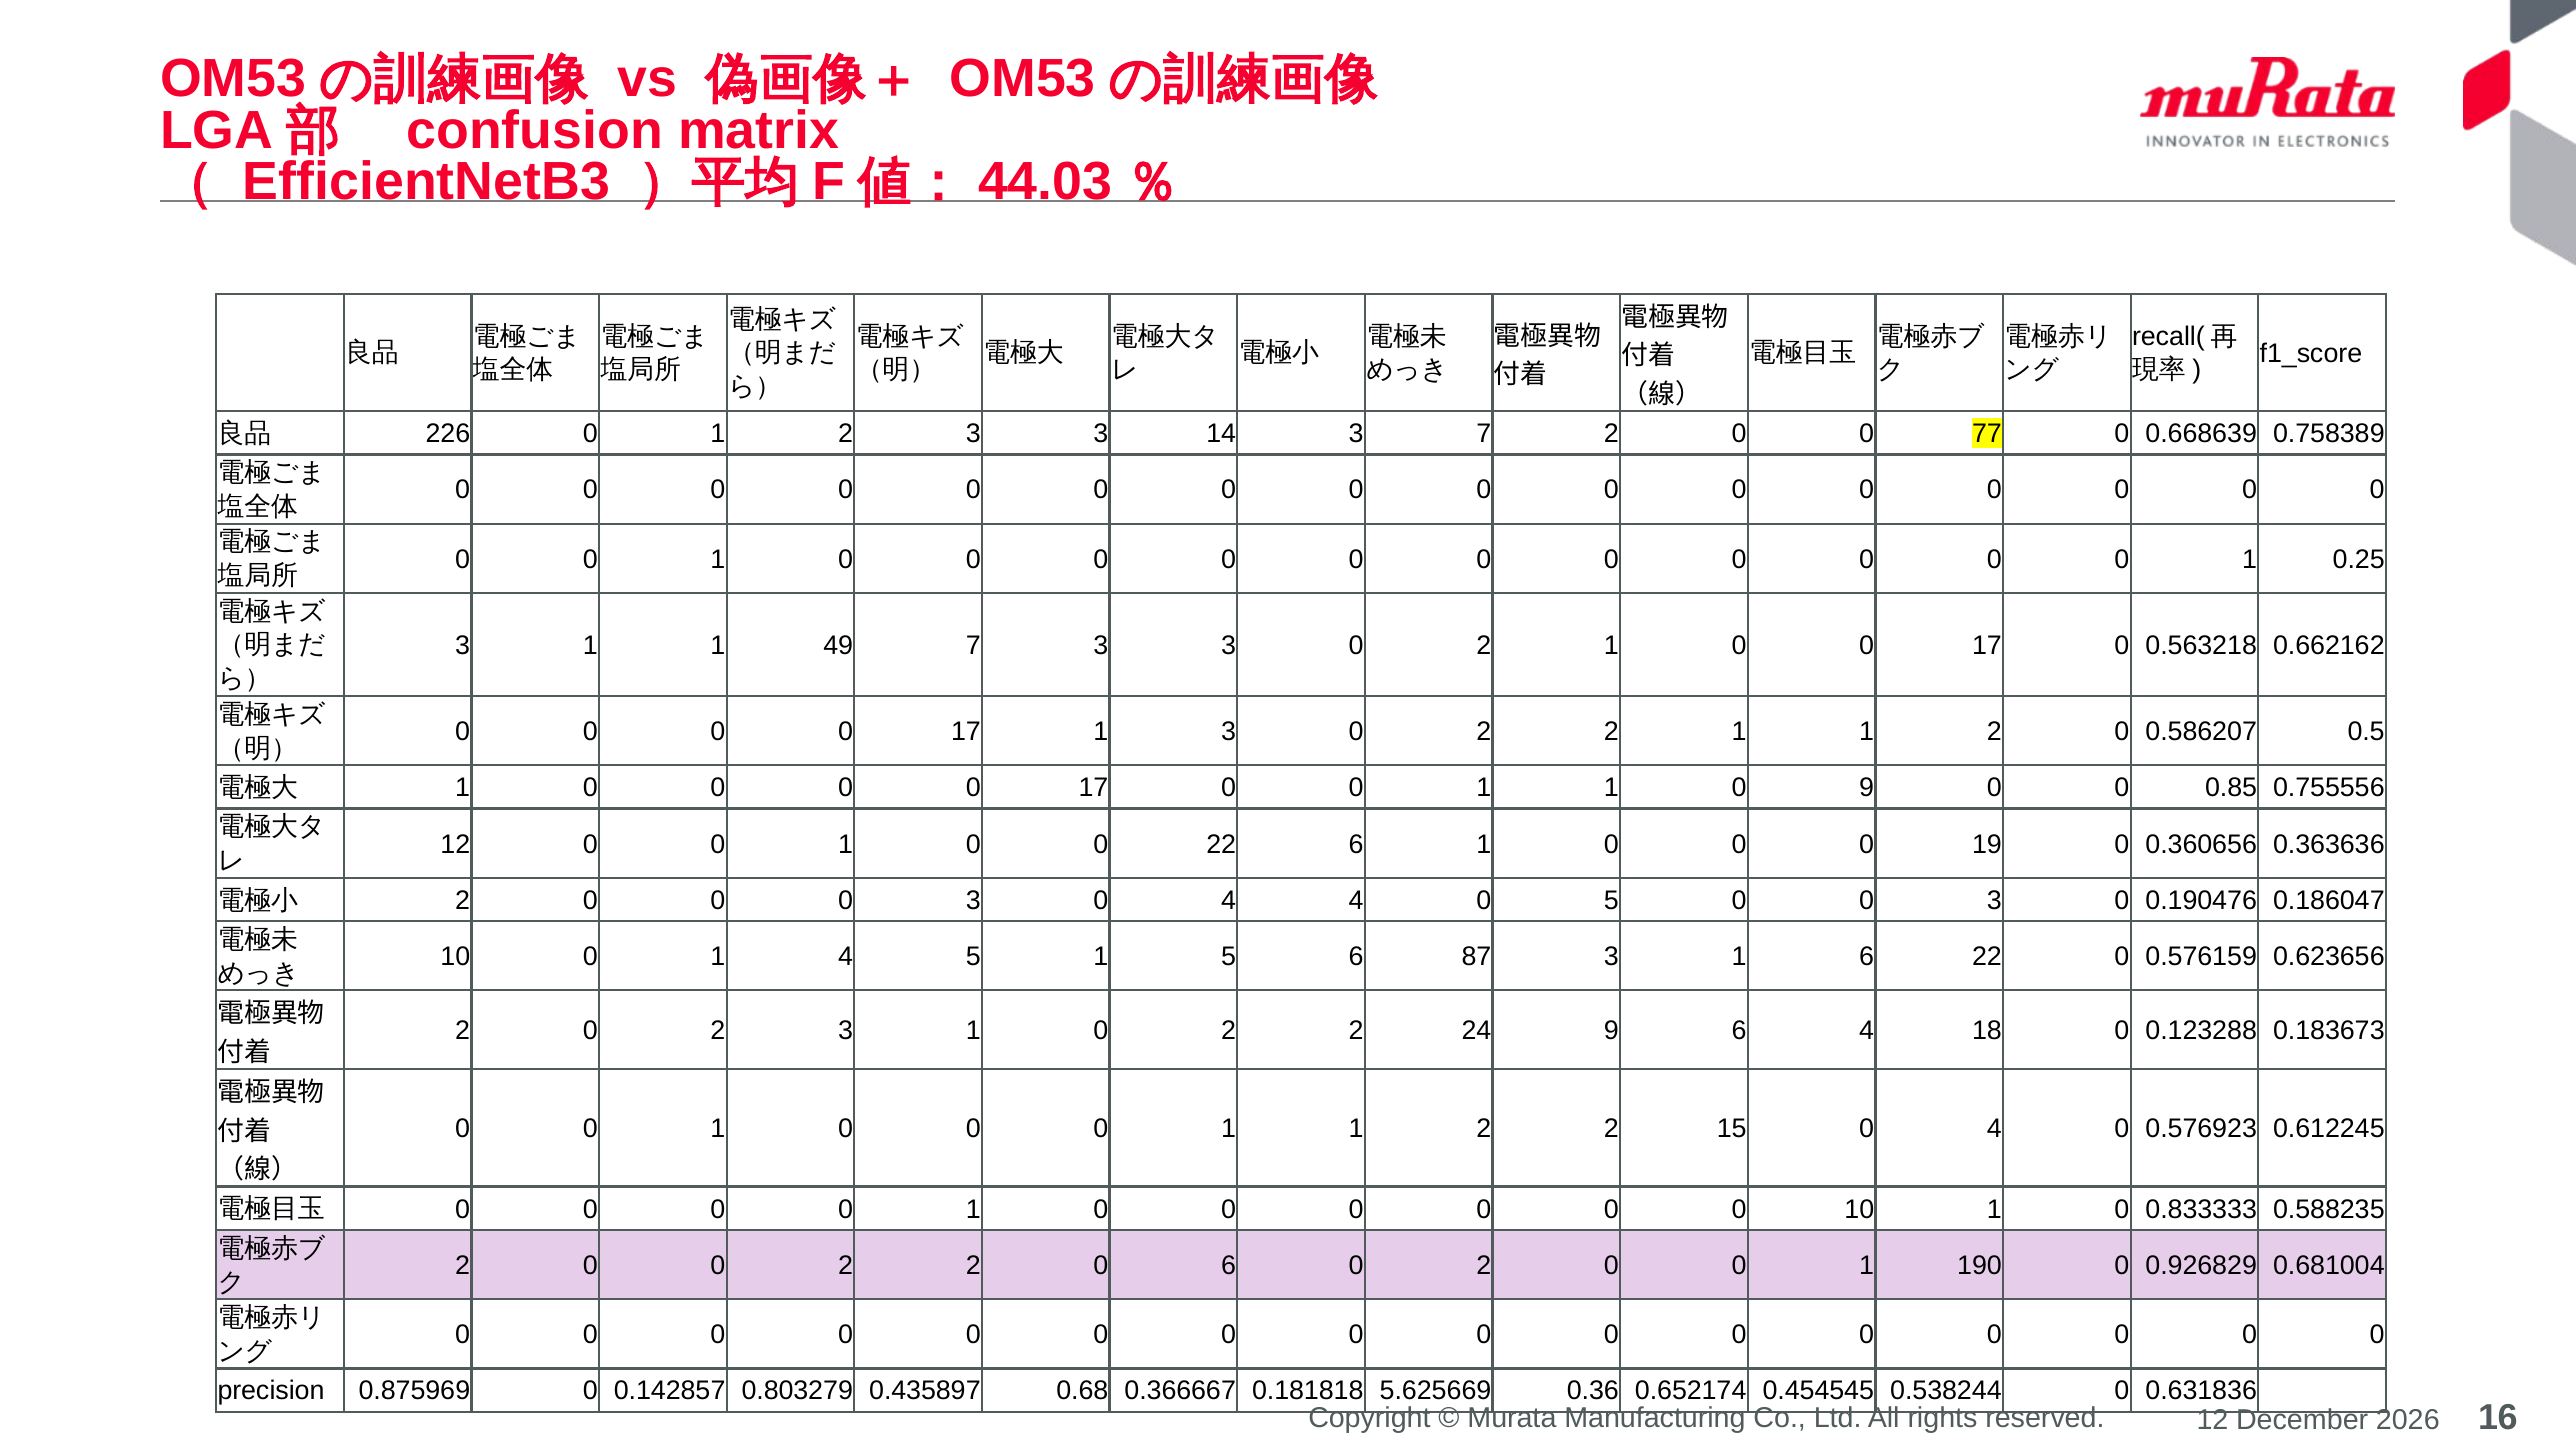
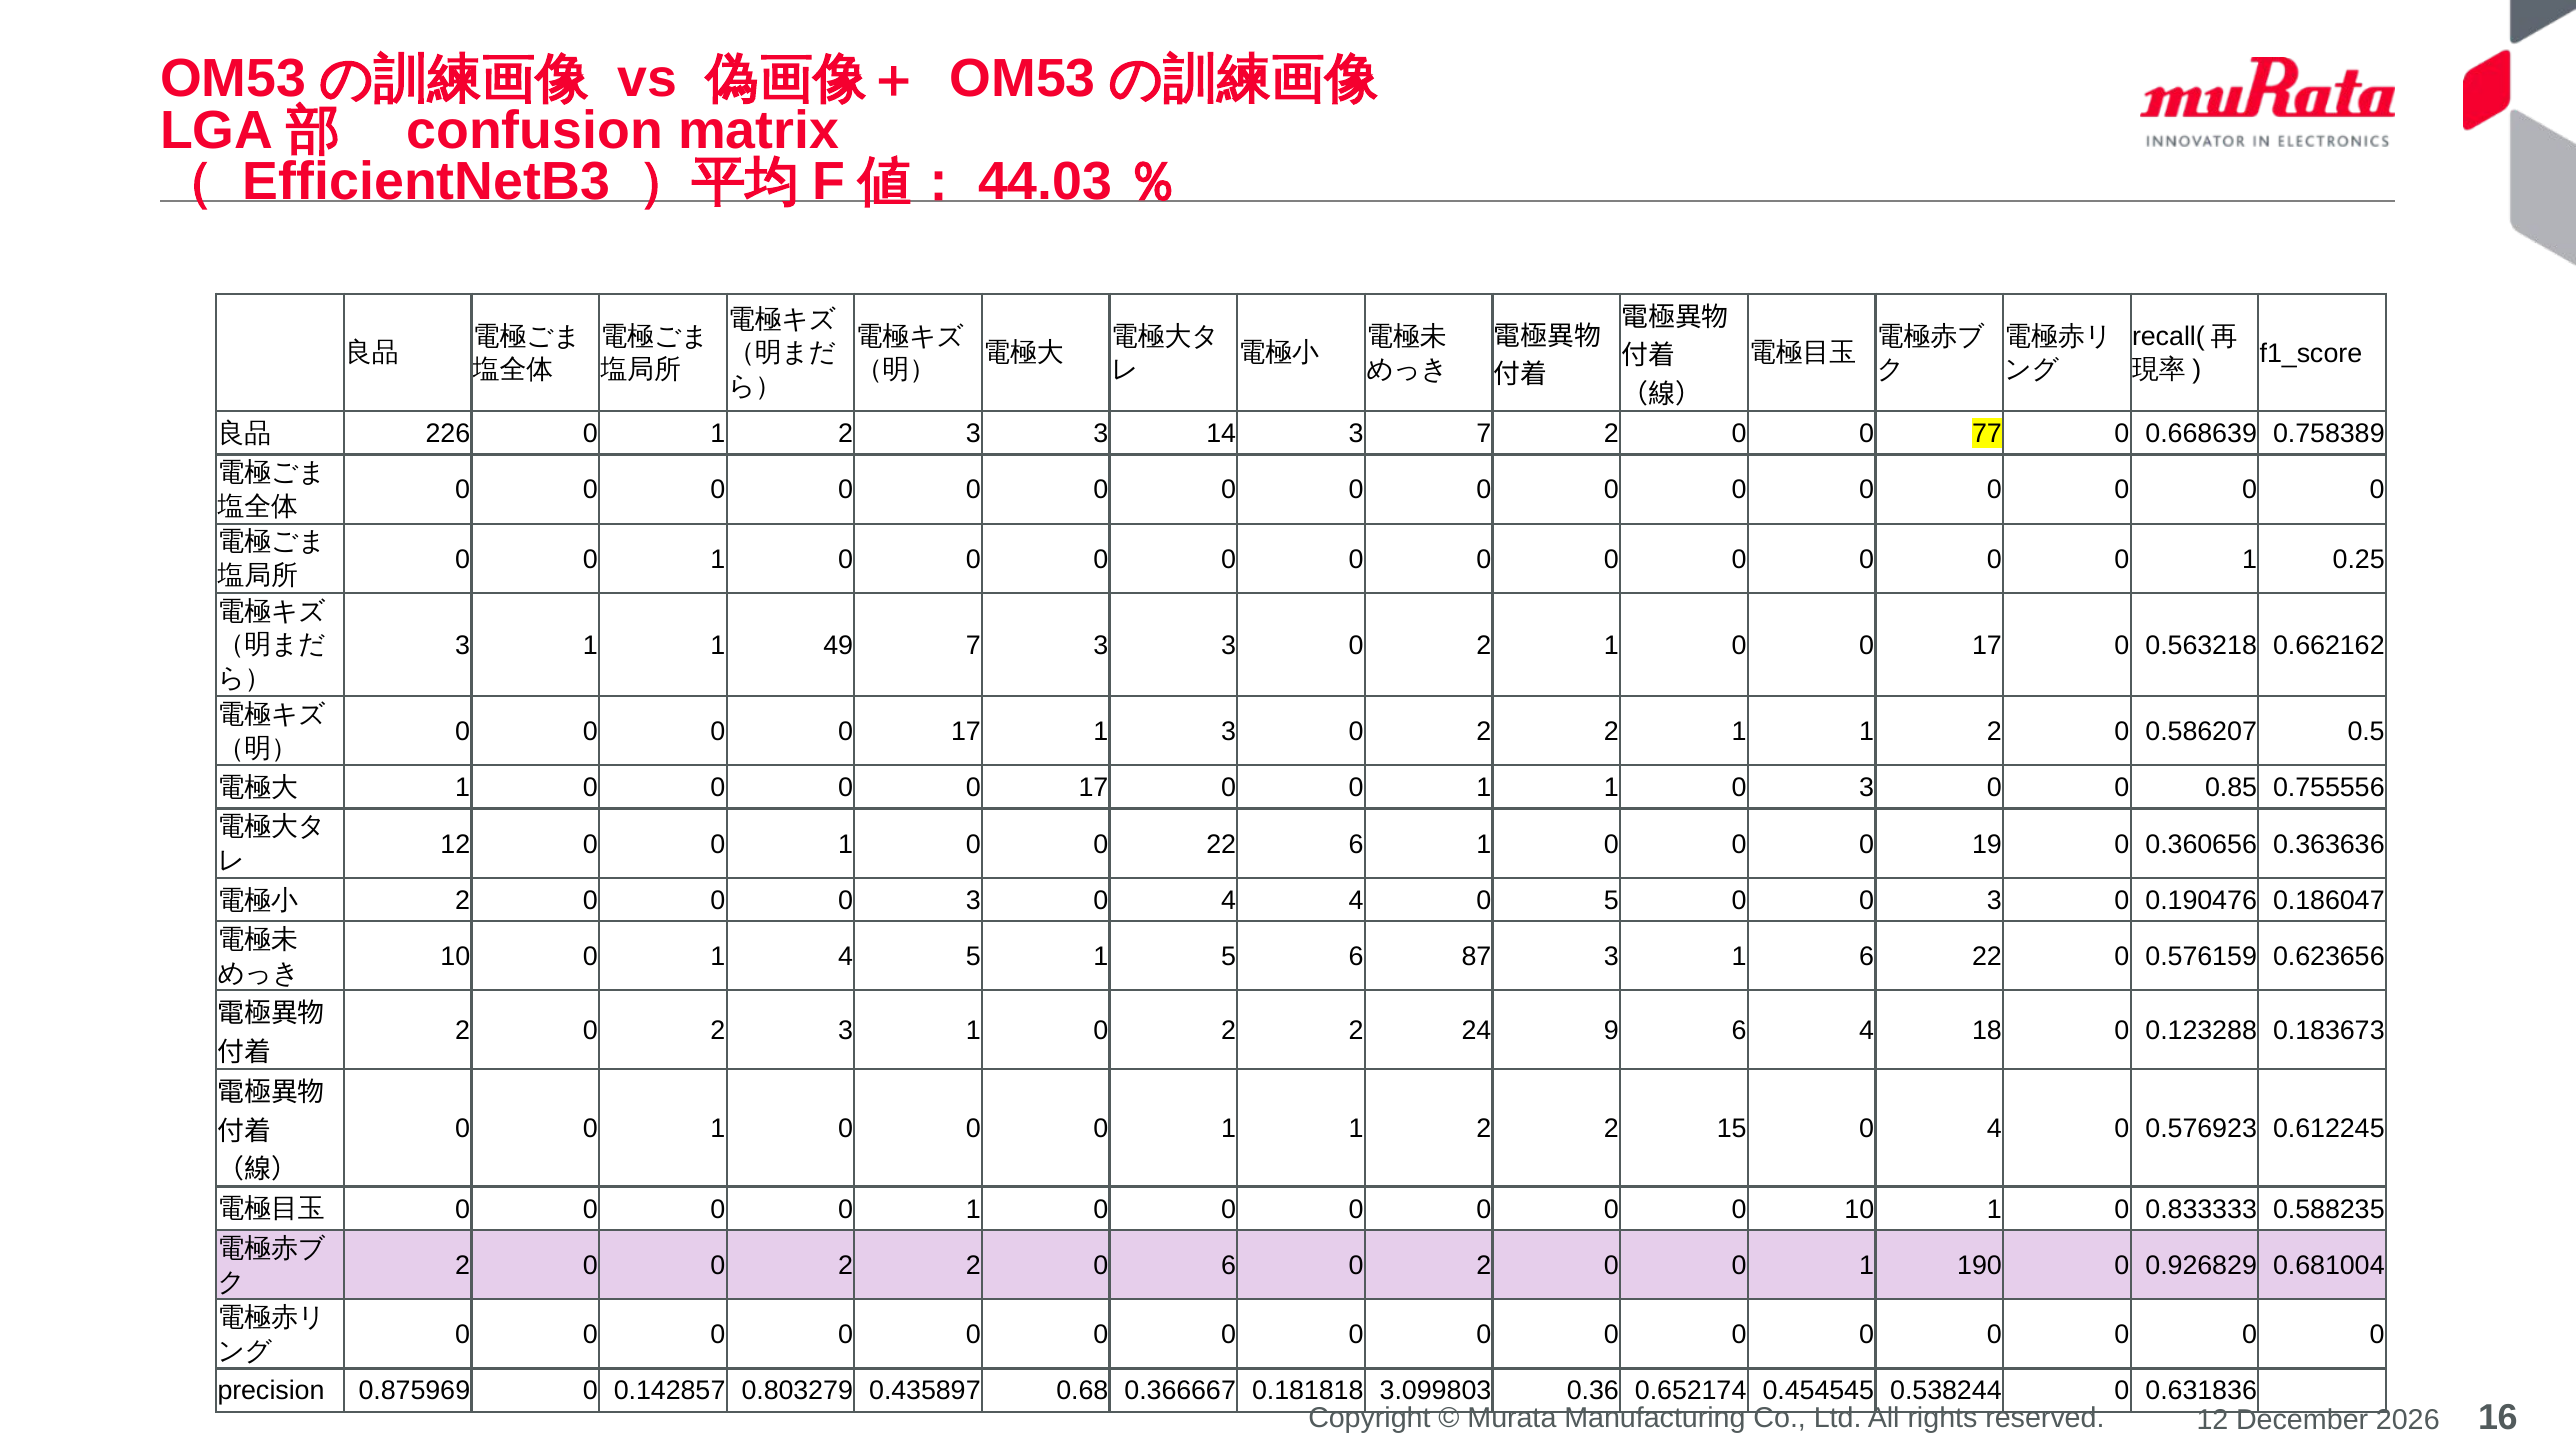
1 0 9: 9 -> 3 (1867, 788)
5.625669: 5.625669 -> 3.099803 (1436, 1391)
